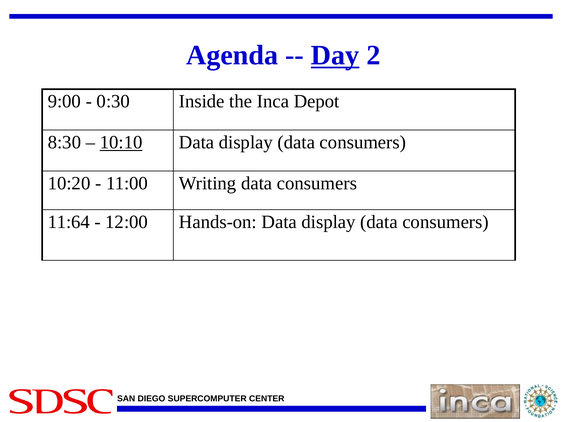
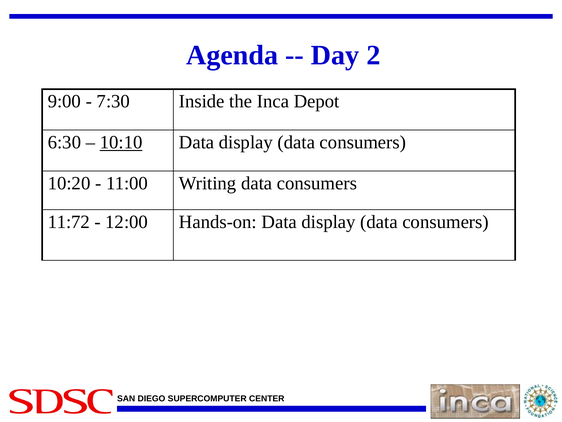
Day underline: present -> none (335, 55)
0:30: 0:30 -> 7:30 (113, 101)
8:30: 8:30 -> 6:30 (64, 142)
11:64: 11:64 -> 11:72 (69, 222)
